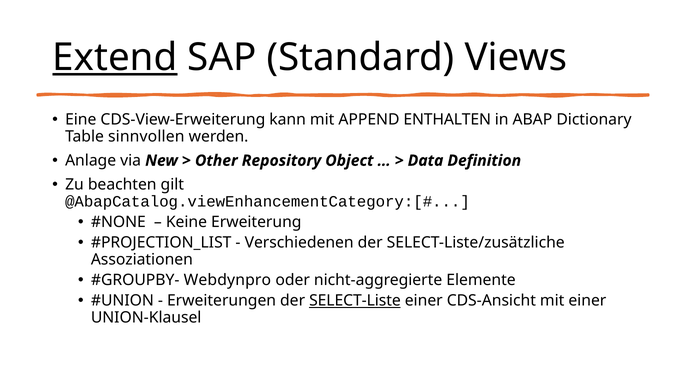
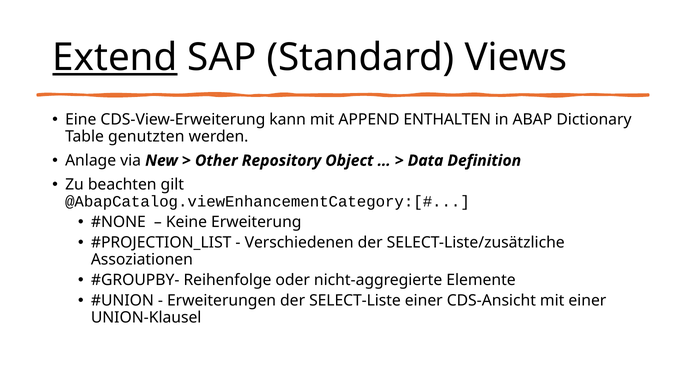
sinnvollen: sinnvollen -> genutzten (146, 136)
Webdynpro: Webdynpro -> Reihenfolge (227, 280)
SELECT-Liste underline: present -> none (355, 301)
